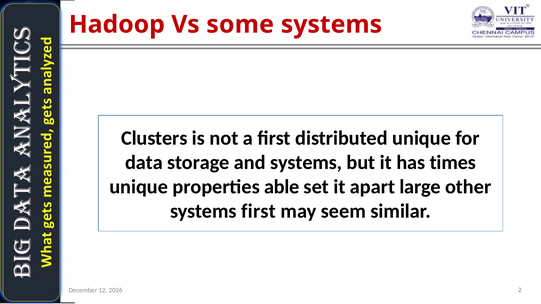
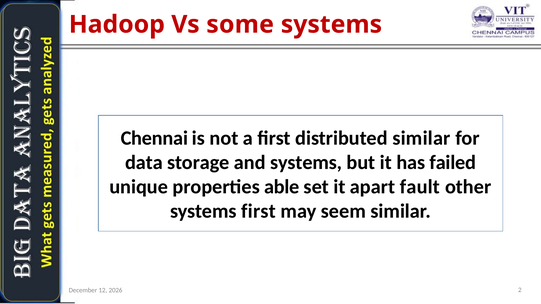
Clusters: Clusters -> Chennai (154, 138)
distributed unique: unique -> similar (421, 138)
times: times -> failed (453, 163)
large: large -> fault (420, 187)
